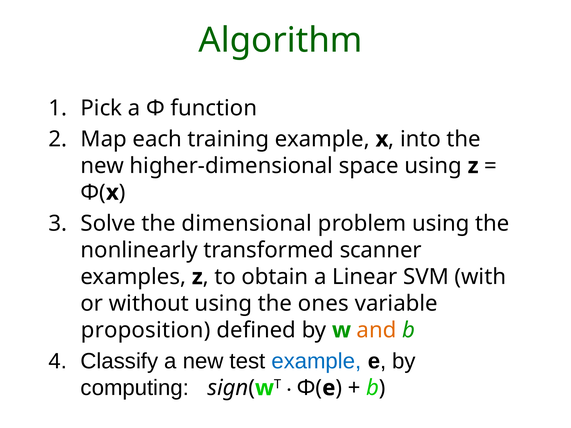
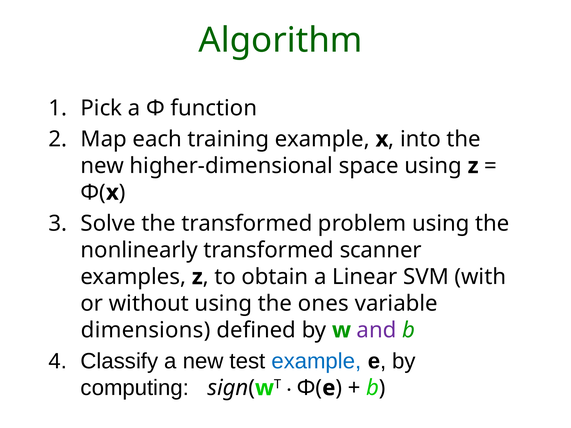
the dimensional: dimensional -> transformed (247, 224)
proposition: proposition -> dimensions (146, 330)
and colour: orange -> purple (377, 330)
